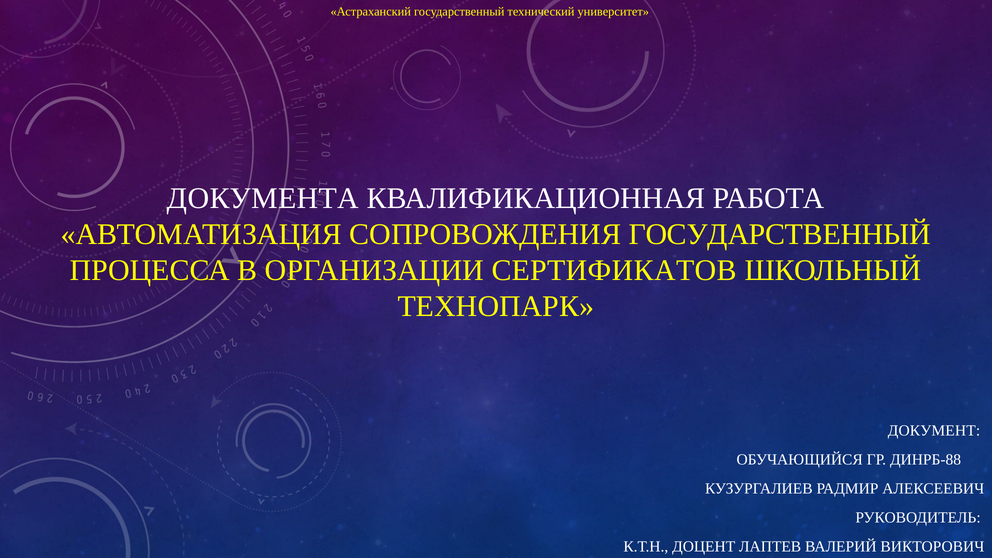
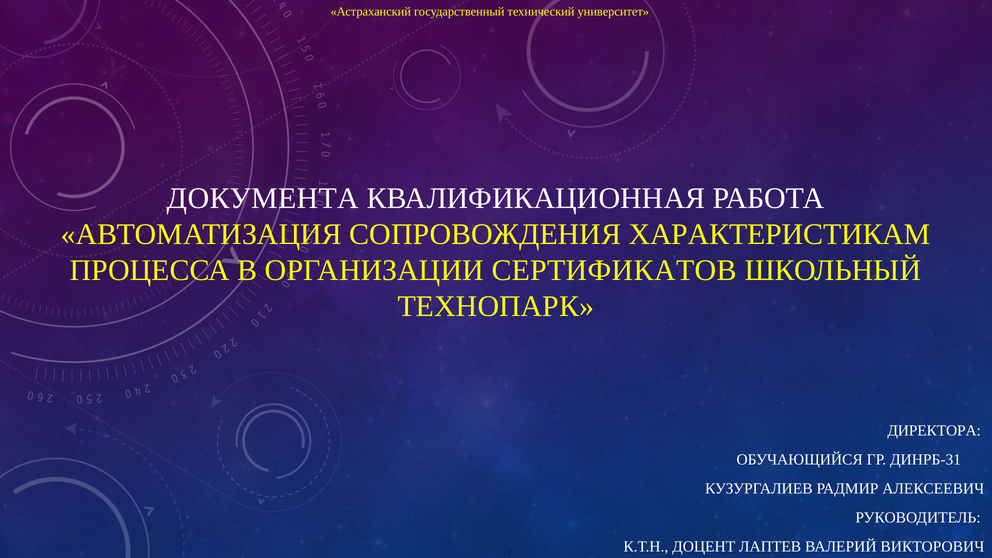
СОПРОВОЖДЕНИЯ ГОСУДАРСТВЕННЫЙ: ГОСУДАРСТВЕННЫЙ -> ХАРАКТЕРИСТИКАМ (780, 234)
ДОКУМЕНТ: ДОКУМЕНТ -> ДИРЕКТОРА (934, 431)
ДИНРБ-88: ДИНРБ-88 -> ДИНРБ-31 (926, 460)
